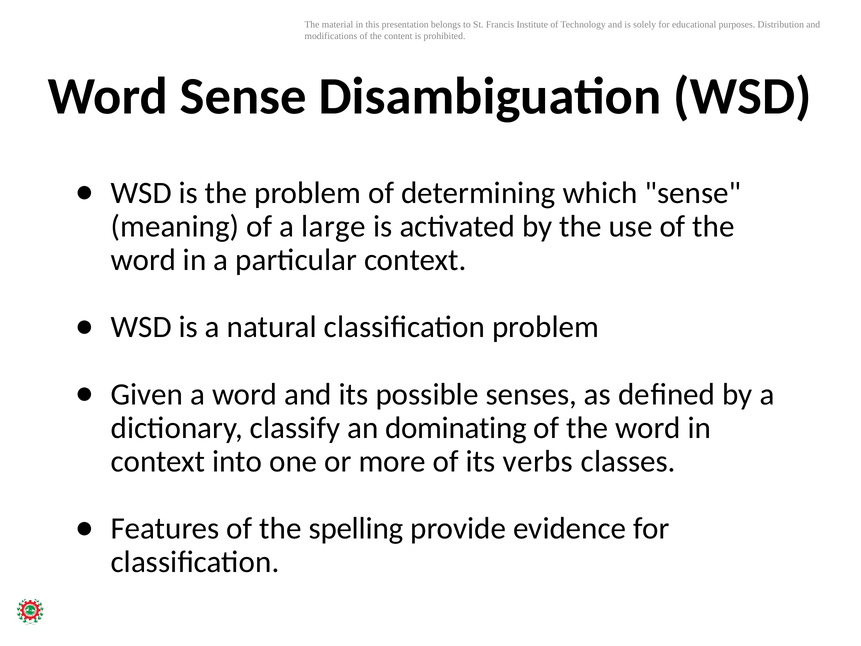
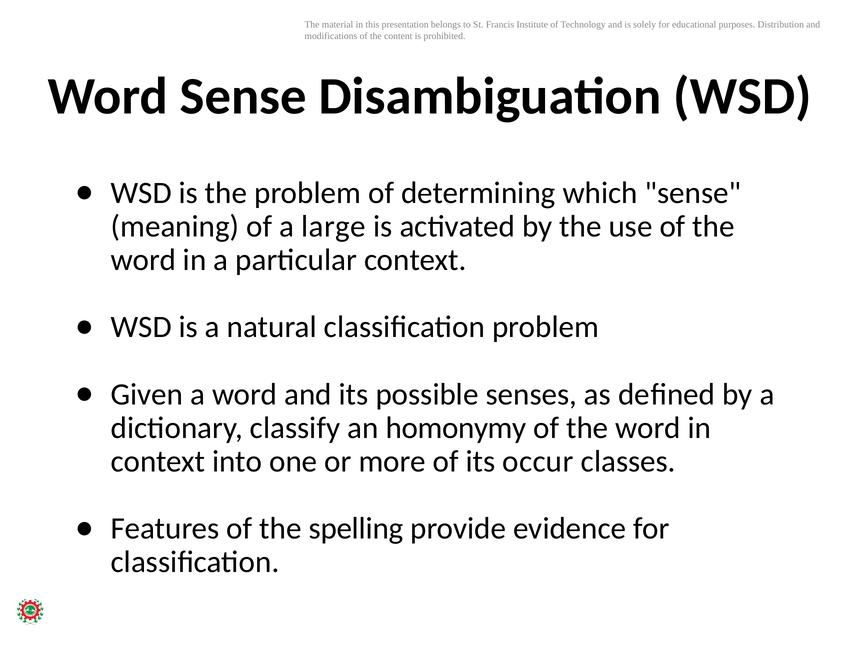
dominating: dominating -> homonymy (456, 428)
verbs: verbs -> occur (538, 461)
